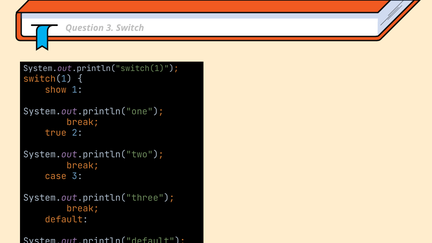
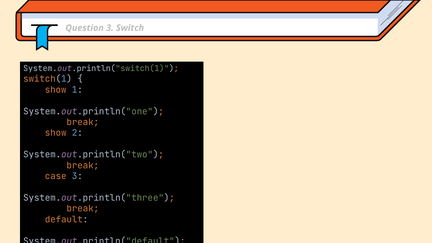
true: true -> show (56, 133)
